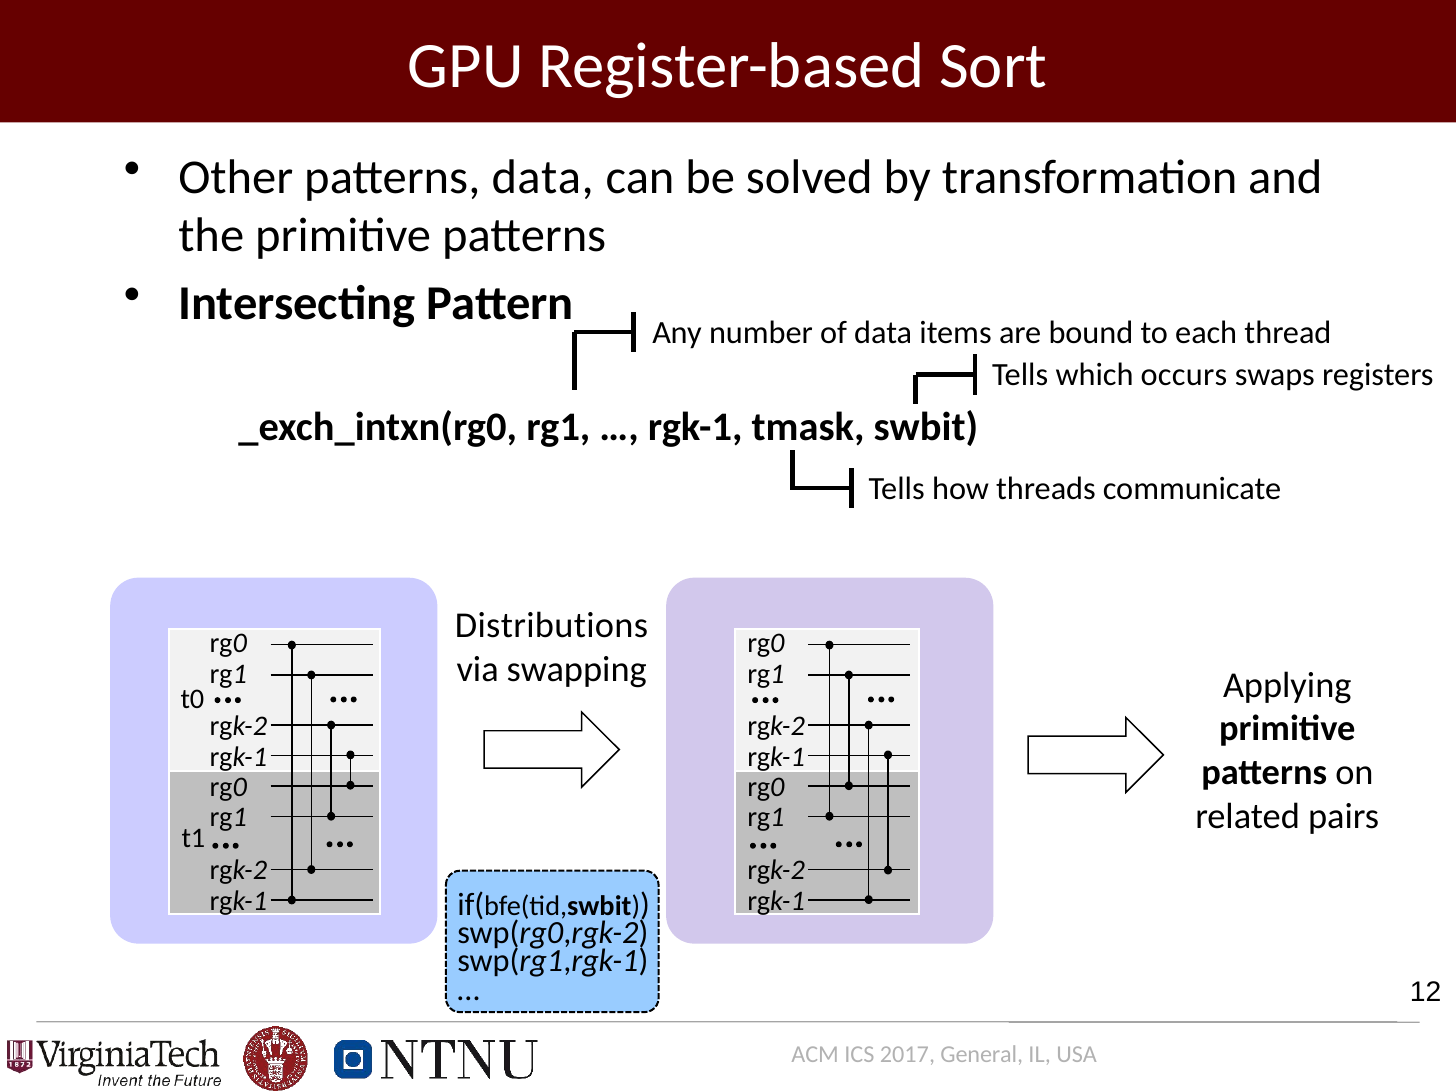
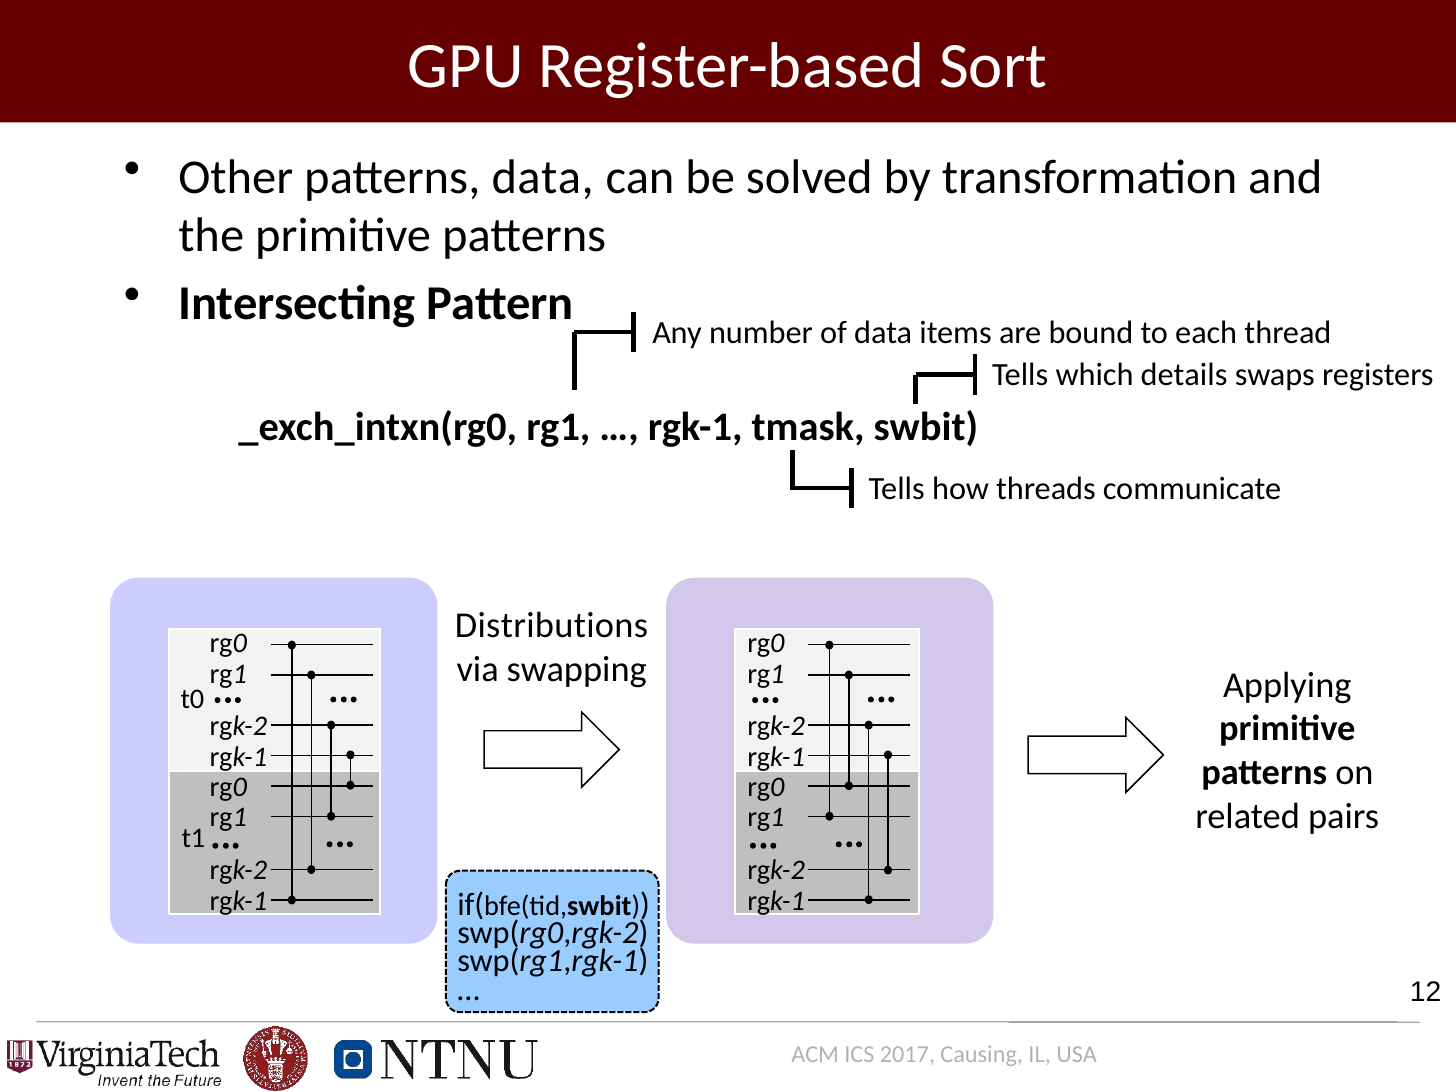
occurs: occurs -> details (1184, 375)
General: General -> Causing (982, 1054)
